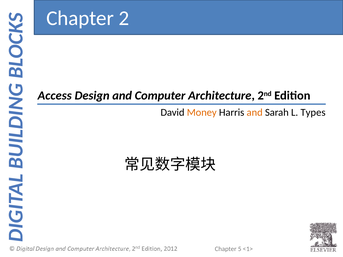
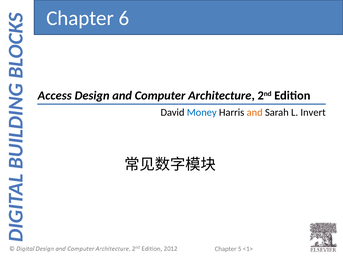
2: 2 -> 6 (124, 18)
Money colour: orange -> blue (202, 113)
Types: Types -> Invert (313, 113)
